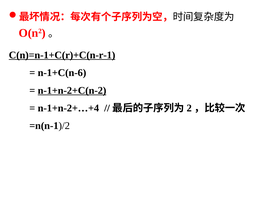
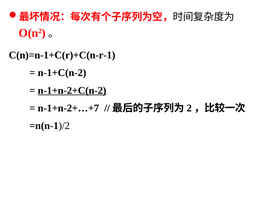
C(n)=n-1+C(r)+C(n-r-1 underline: present -> none (62, 55)
n-1+C(n-6: n-1+C(n-6 -> n-1+C(n-2 (62, 73)
n-1+n-2+…+4: n-1+n-2+…+4 -> n-1+n-2+…+7 (68, 108)
